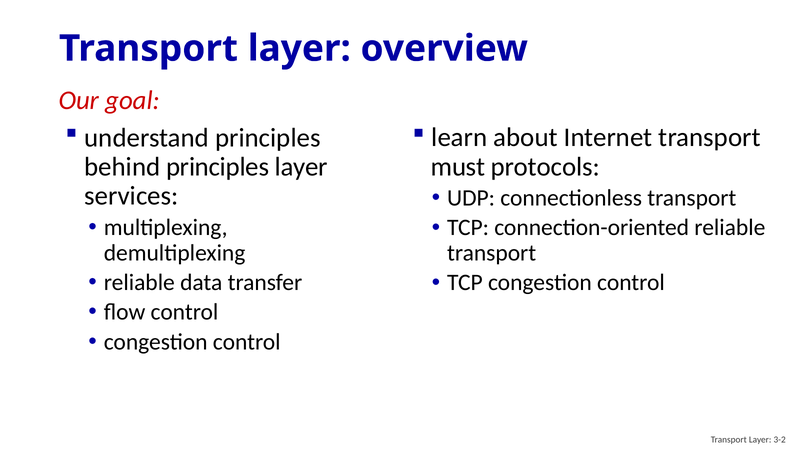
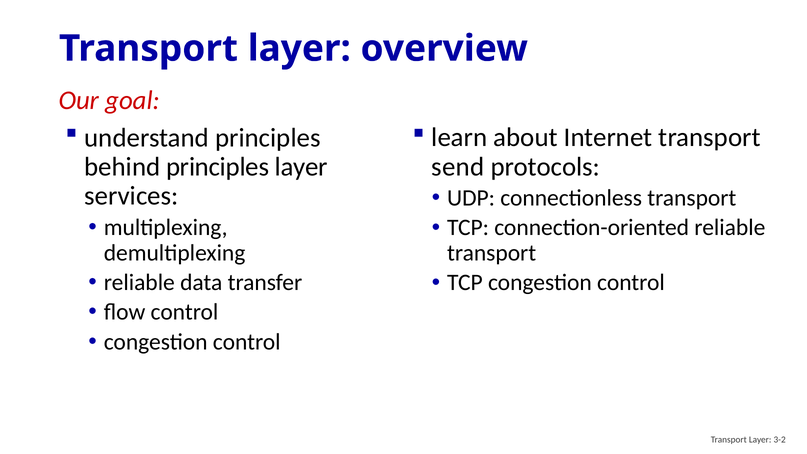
must: must -> send (458, 167)
